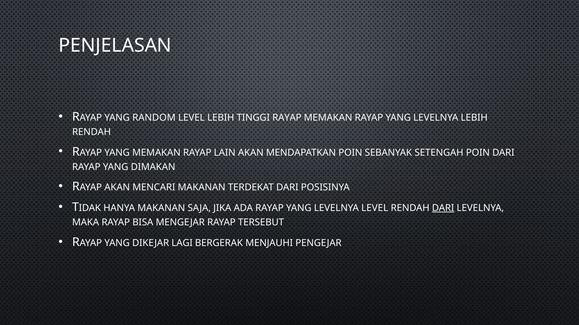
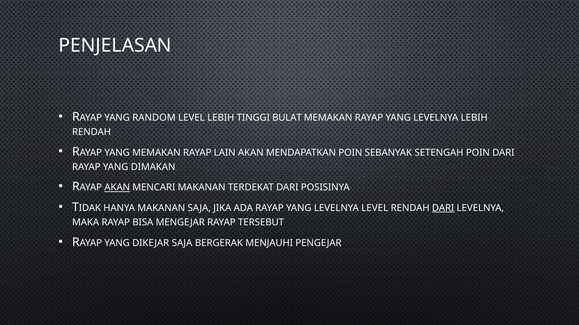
TINGGI RAYAP: RAYAP -> BULAT (287, 118)
AKAN underline: none -> present (117, 188)
DIKEJAR LAGI: LAGI -> SAJA (182, 243)
